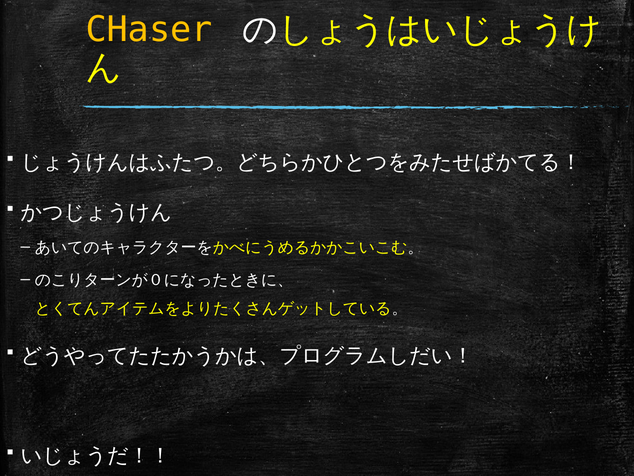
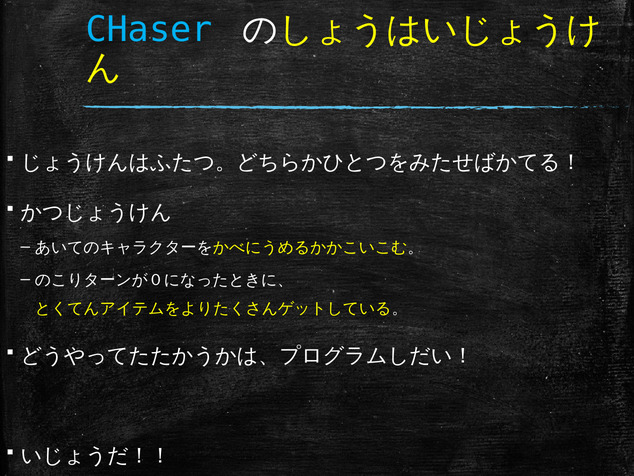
CHaser colour: yellow -> light blue (149, 29)
